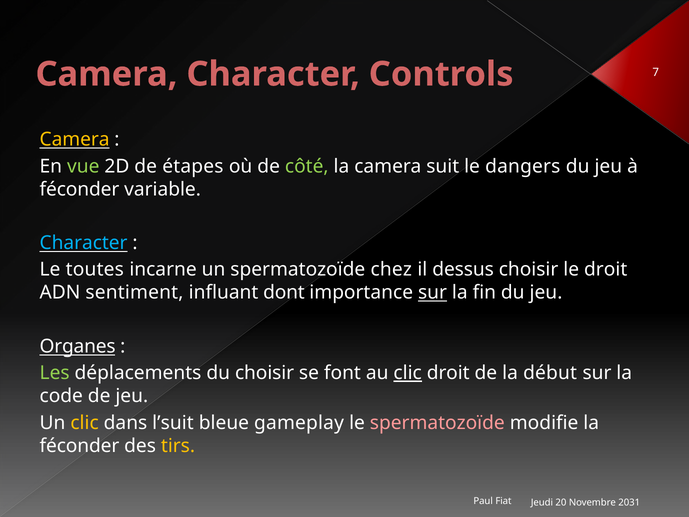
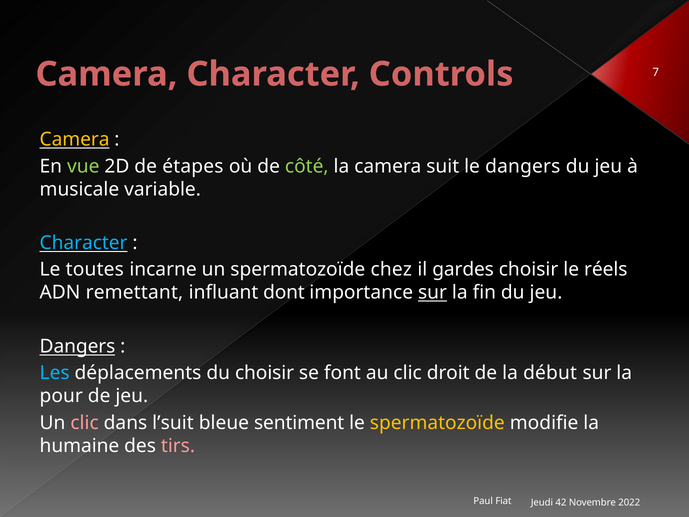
féconder: féconder -> musicale (79, 189)
dessus: dessus -> gardes (463, 269)
le droit: droit -> réels (606, 269)
sentiment: sentiment -> remettant (134, 292)
Organes: Organes -> Dangers (77, 346)
Les colour: light green -> light blue (55, 373)
clic underline: present -> none (408, 373)
code: code -> pour (61, 396)
clic colour: yellow -> pink (85, 423)
gameplay: gameplay -> sentiment (299, 423)
spermatozoïde colour: pink -> yellow (437, 423)
féconder: féconder -> humaine (79, 446)
tirs colour: yellow -> pink (178, 446)
20: 20 -> 42 (561, 503)
2031: 2031 -> 2022 (629, 503)
